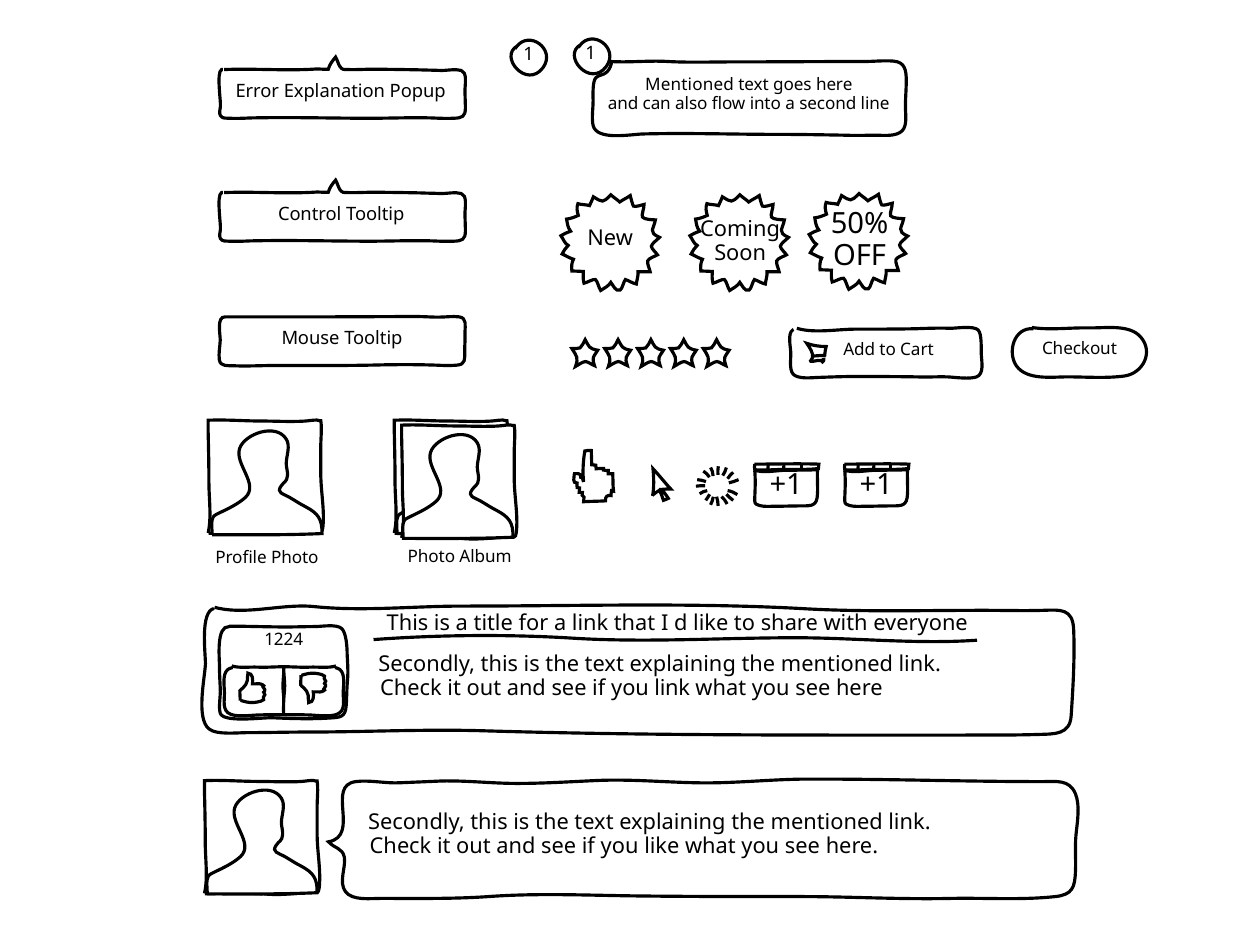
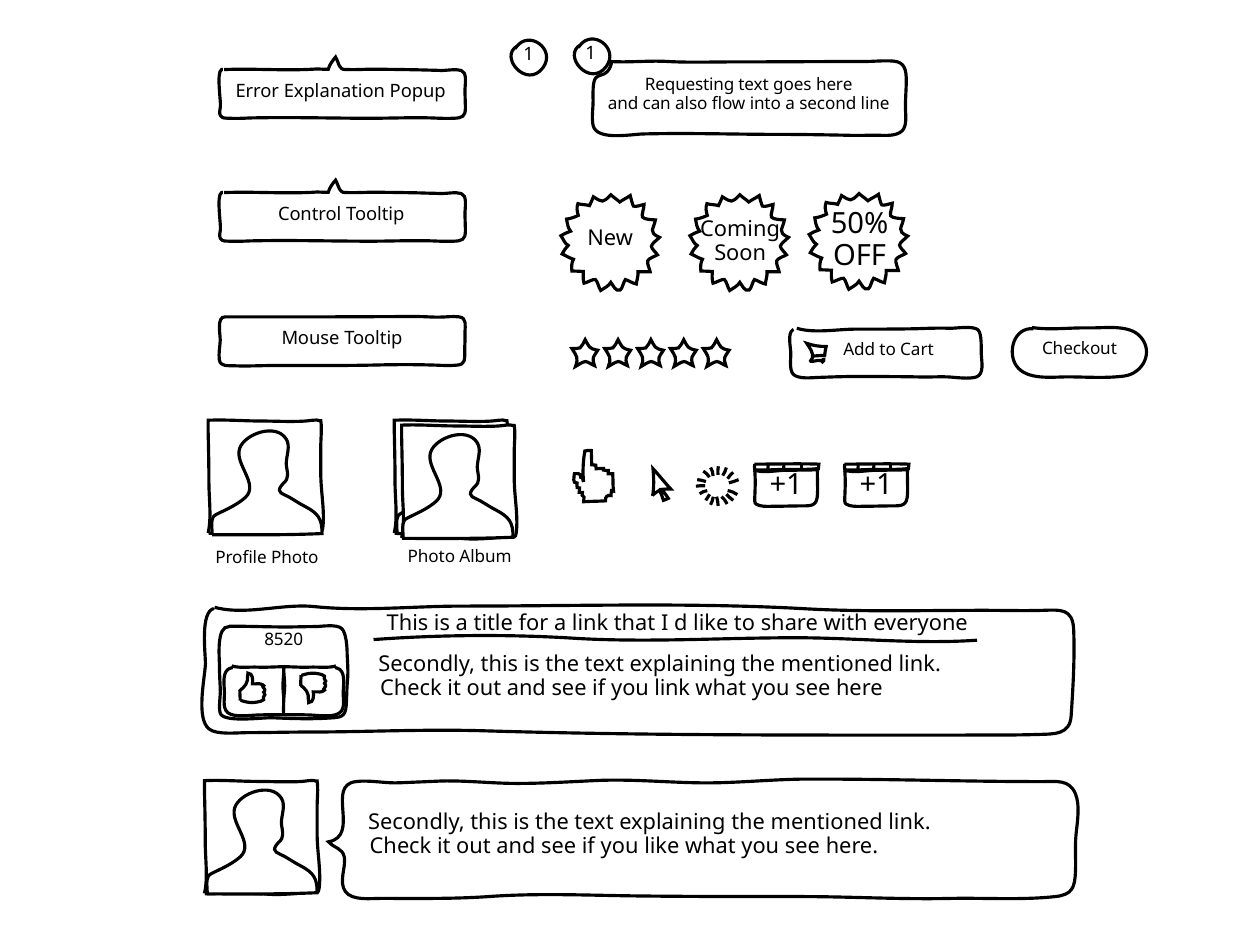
Mentioned: Mentioned -> Requesting (690, 85)
1224: 1224 -> 8520 (284, 639)
